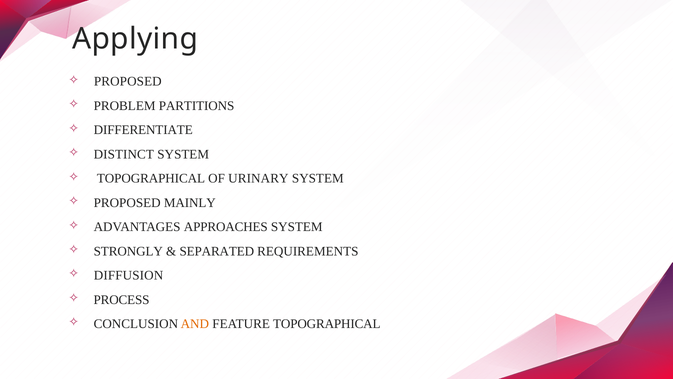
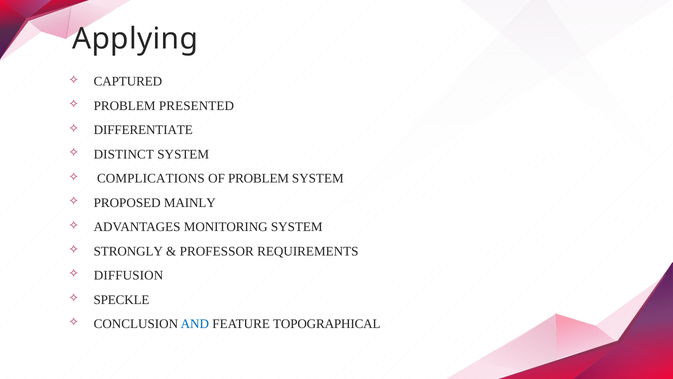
PROPOSED: PROPOSED -> CAPTURED (128, 82)
PARTITIONS: PARTITIONS -> PRESENTED (196, 106)
TOPOGRAPHICAL: TOPOGRAPHICAL -> COMPLICATIONS (151, 178)
OF URINARY: URINARY -> PROBLEM (259, 178)
APPROACHES: APPROACHES -> MONITORING (226, 227)
SEPARATED: SEPARATED -> PROFESSOR (217, 251)
PROCESS: PROCESS -> SPECKLE (122, 300)
AND colour: orange -> blue (195, 324)
